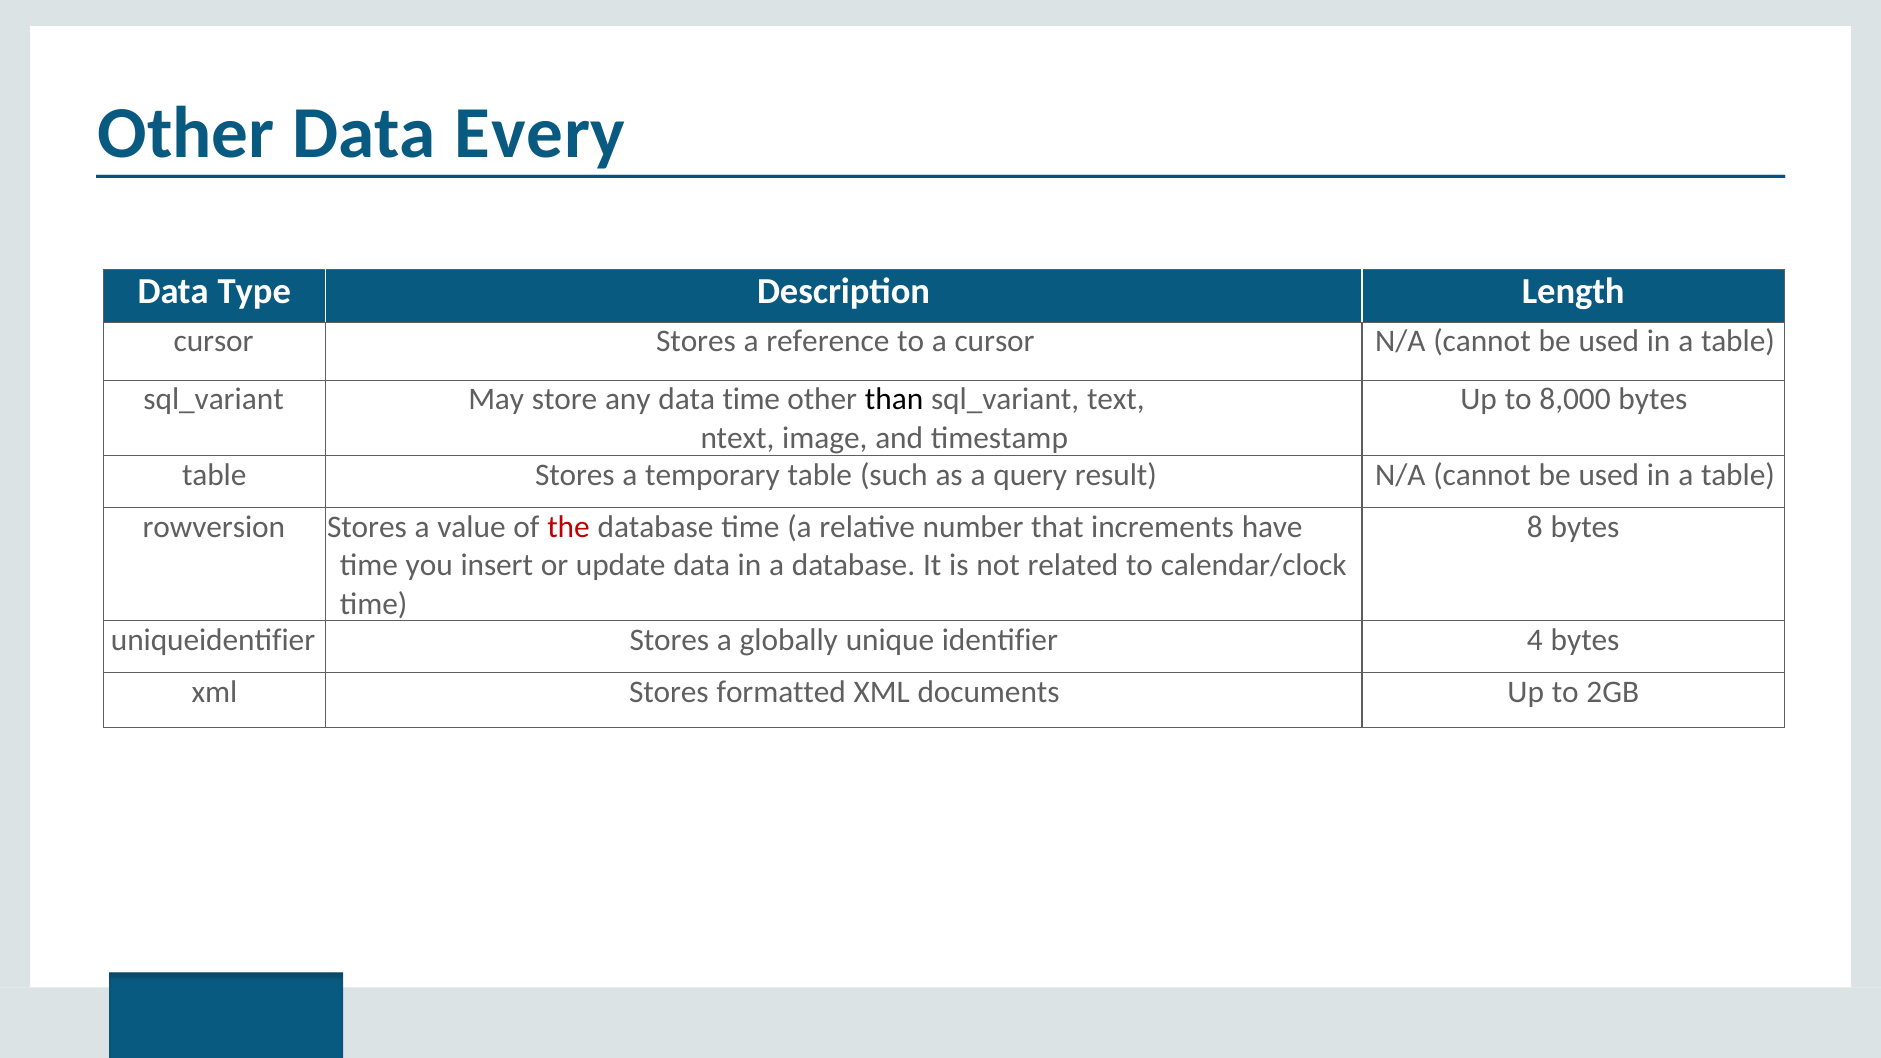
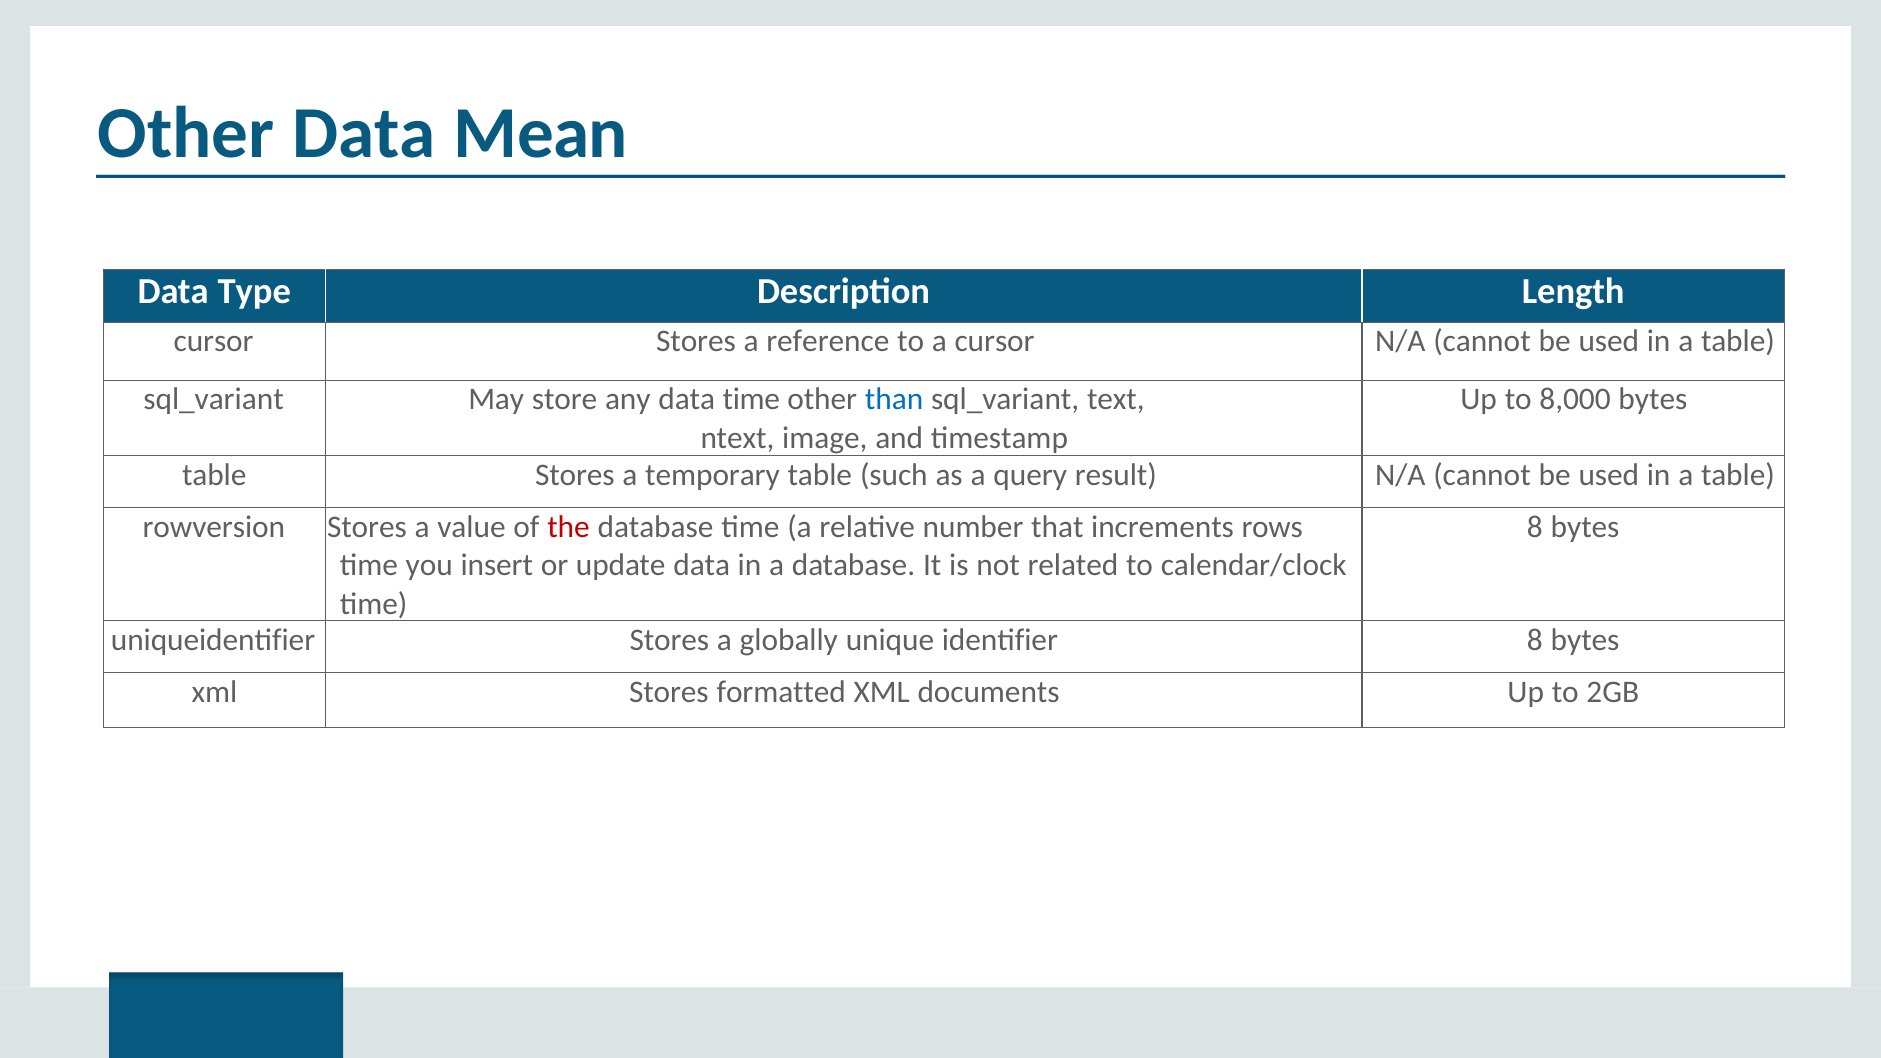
Every: Every -> Mean (541, 134)
than colour: black -> blue (894, 400)
have: have -> rows (1272, 527)
identifier 4: 4 -> 8 (1535, 640)
